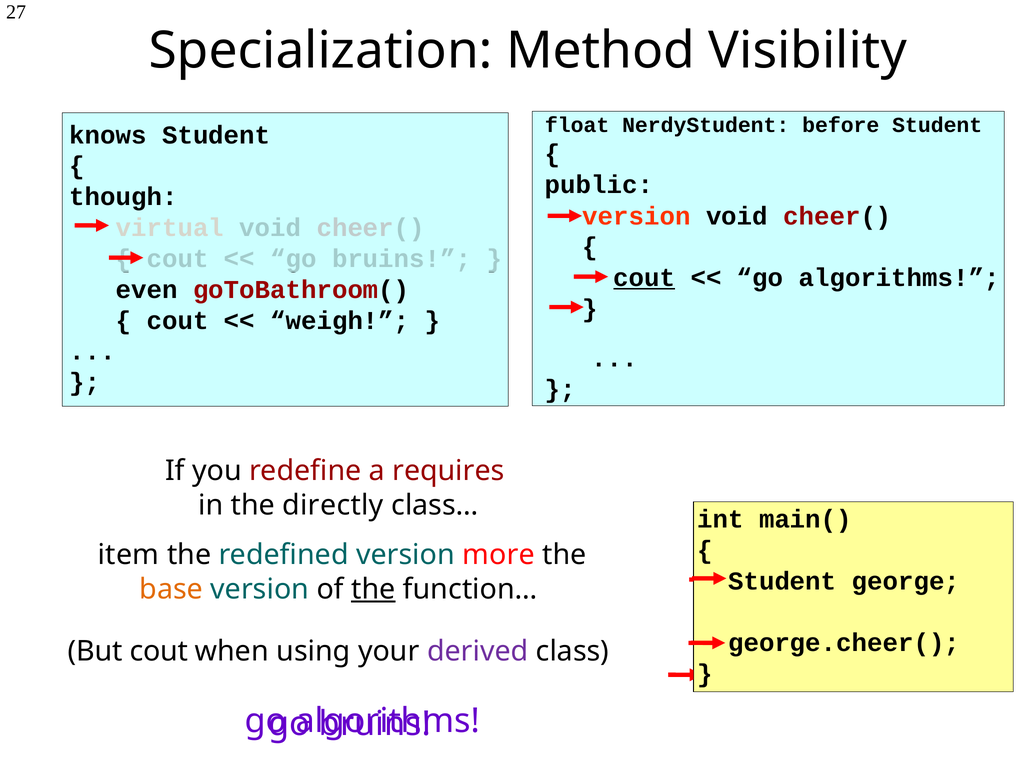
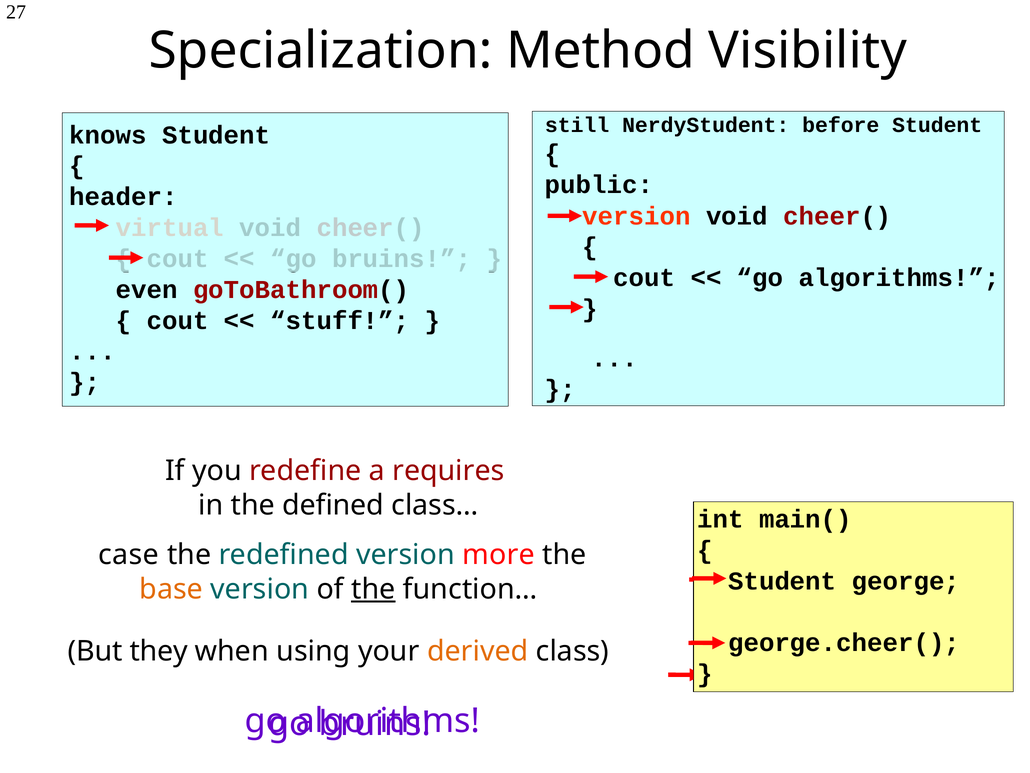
float: float -> still (577, 125)
though: though -> header (123, 197)
cout underline: present -> none (644, 278)
weigh: weigh -> stuff (340, 320)
directly: directly -> defined (333, 505)
item: item -> case (129, 554)
But cout: cout -> they (159, 651)
derived colour: purple -> orange (478, 651)
